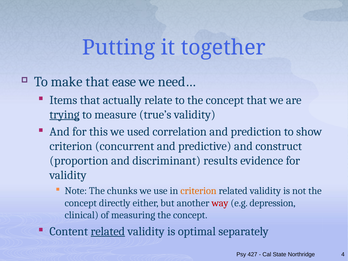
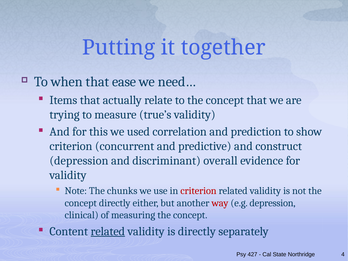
make: make -> when (67, 82)
trying underline: present -> none (65, 115)
proportion: proportion -> depression (79, 161)
results: results -> overall (220, 161)
criterion colour: orange -> red (198, 191)
is optimal: optimal -> directly (197, 231)
